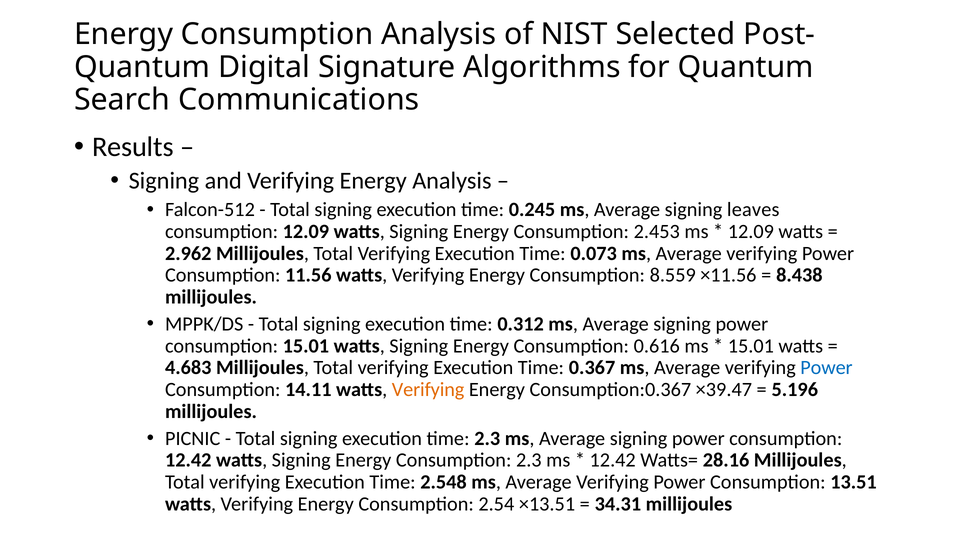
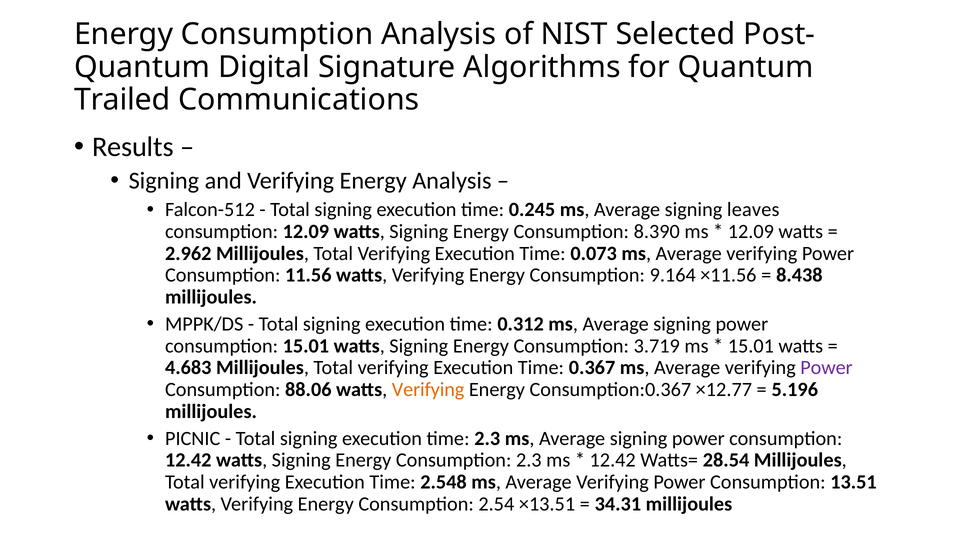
Search: Search -> Trailed (122, 100)
2.453: 2.453 -> 8.390 (657, 232)
8.559: 8.559 -> 9.164 (673, 275)
0.616: 0.616 -> 3.719 (657, 346)
Power colour: blue -> purple (826, 368)
14.11: 14.11 -> 88.06 (308, 390)
×39.47: ×39.47 -> ×12.77 (724, 390)
28.16: 28.16 -> 28.54 (726, 460)
